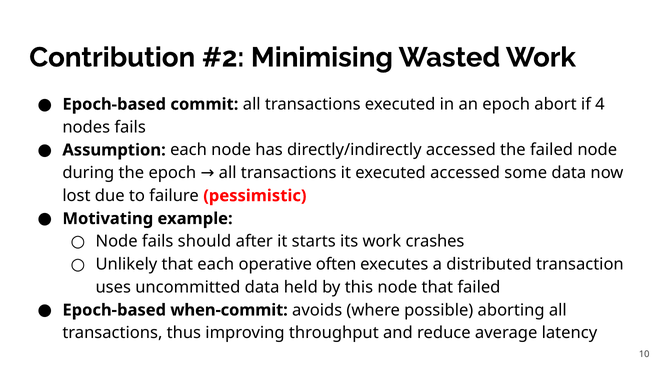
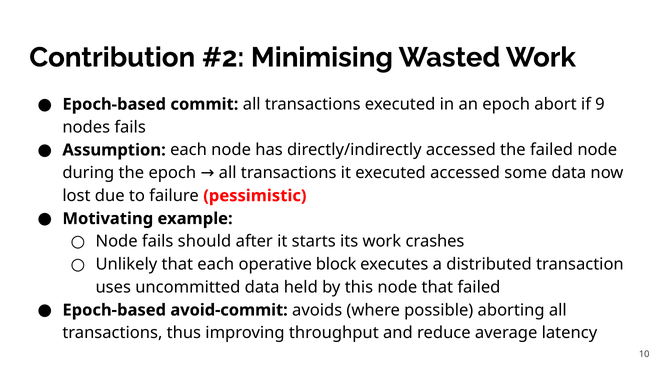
4: 4 -> 9 (600, 104)
often: often -> block (336, 264)
when-commit: when-commit -> avoid-commit (229, 310)
